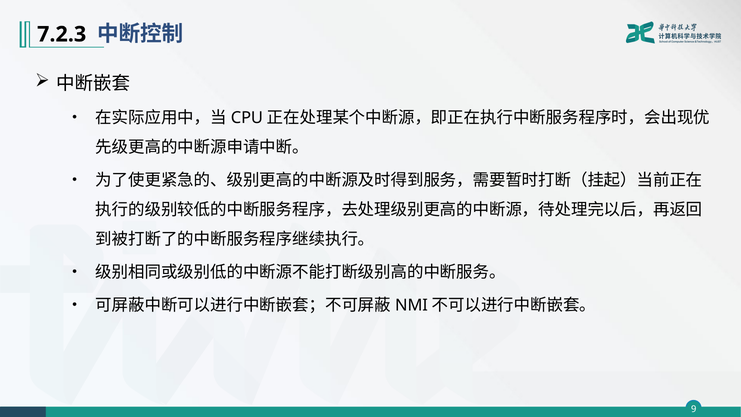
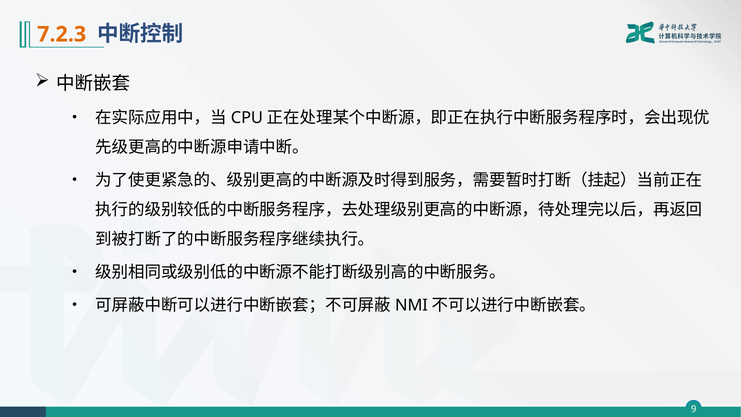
7.2.3 colour: black -> orange (62, 34)
